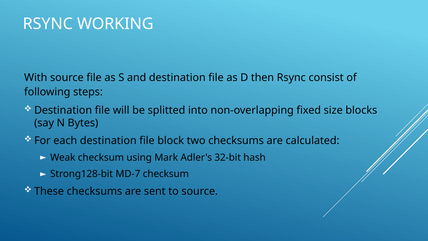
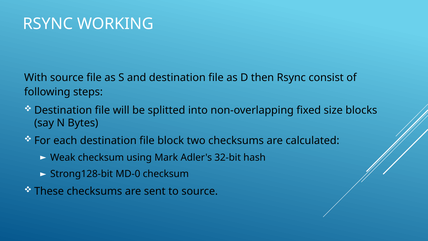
MD-7: MD-7 -> MD-0 (128, 174)
